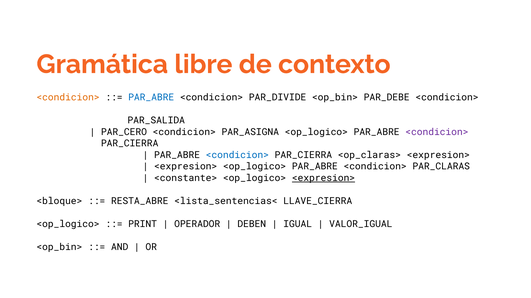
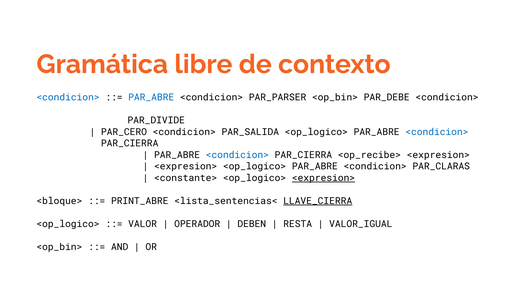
<condicion> colour: orange -> blue (68, 98)
PAR_DIVIDE: PAR_DIVIDE -> PAR_PARSER (278, 98)
PAR_SALIDA: PAR_SALIDA -> PAR_DIVIDE (156, 121)
PAR_ASIGNA: PAR_ASIGNA -> PAR_SALIDA (250, 132)
<condicion> colour: purple -> blue (437, 132)
<op_claras>: <op_claras> -> <op_recibe> (369, 155)
RESTA_ABRE: RESTA_ABRE -> PRINT_ABRE (140, 201)
LLAVE_CIERRA underline: none -> present (318, 201)
PRINT: PRINT -> VALOR (143, 224)
IGUAL: IGUAL -> RESTA (298, 224)
